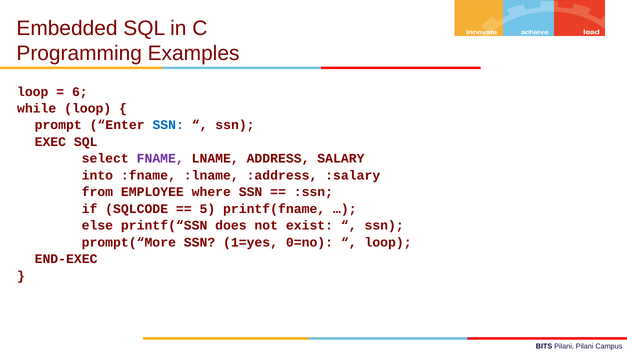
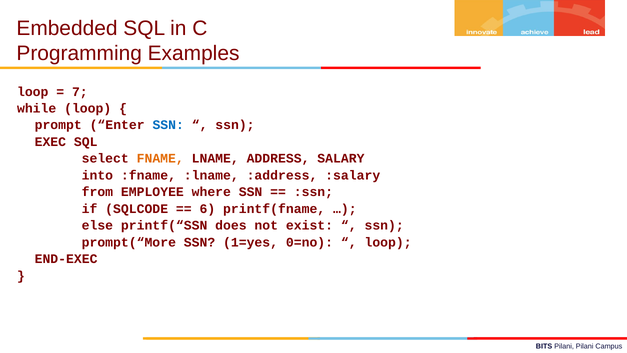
6: 6 -> 7 (80, 92)
FNAME colour: purple -> orange (160, 158)
5: 5 -> 6 (207, 209)
